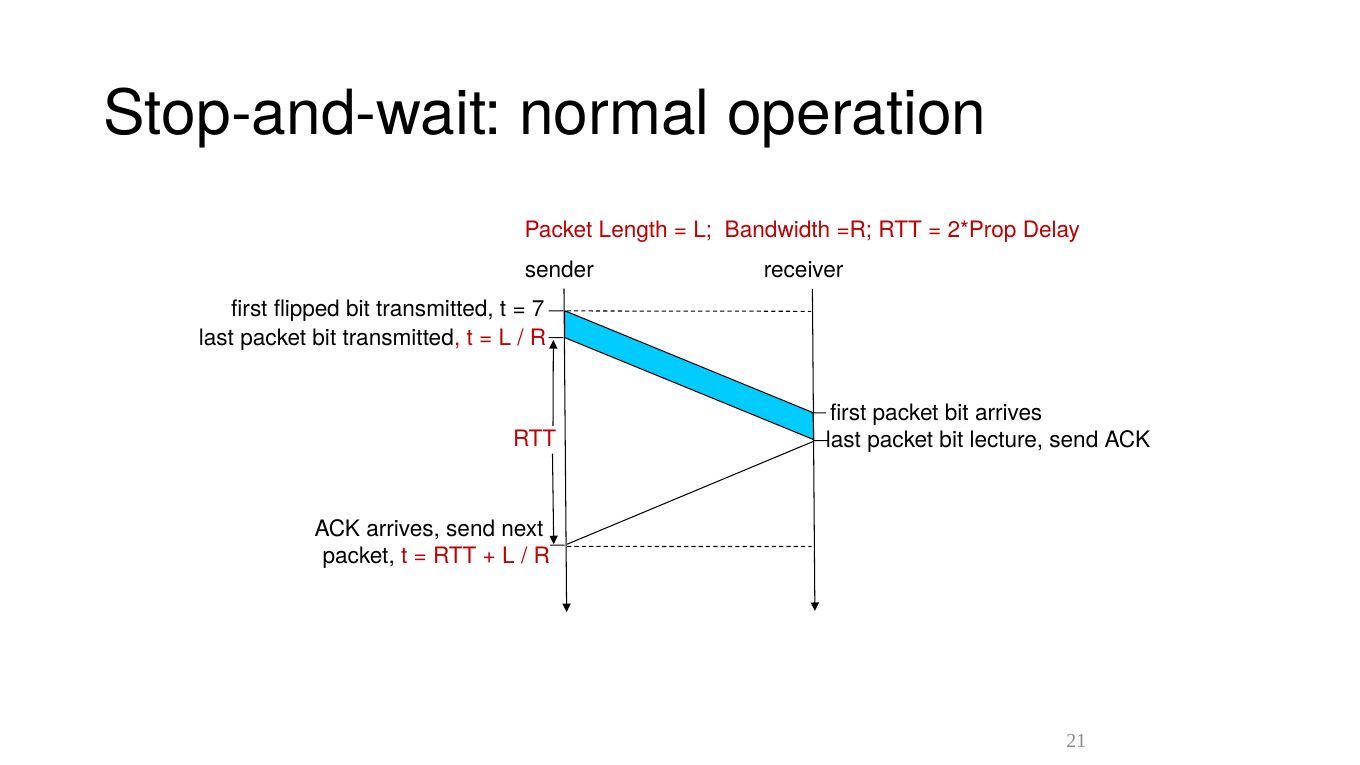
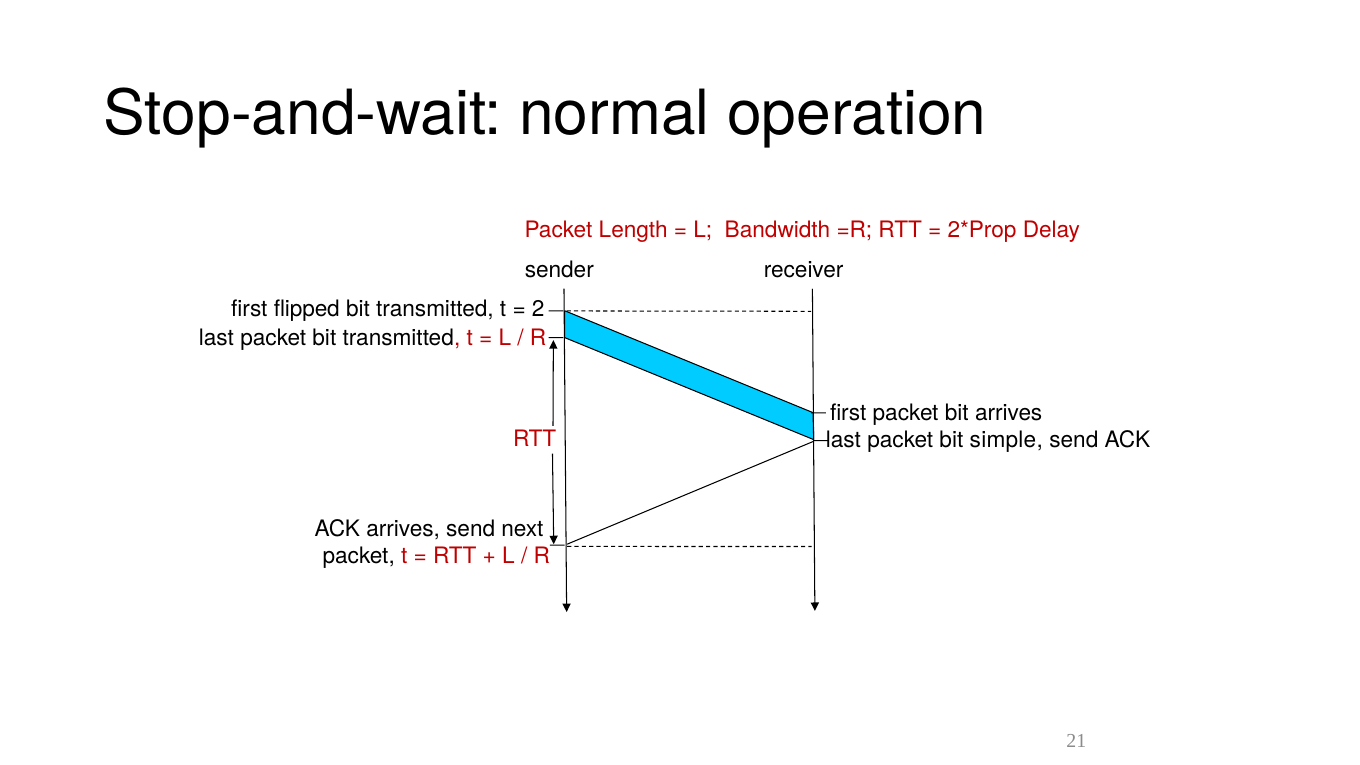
7: 7 -> 2 (538, 309)
lecture: lecture -> simple (1006, 440)
